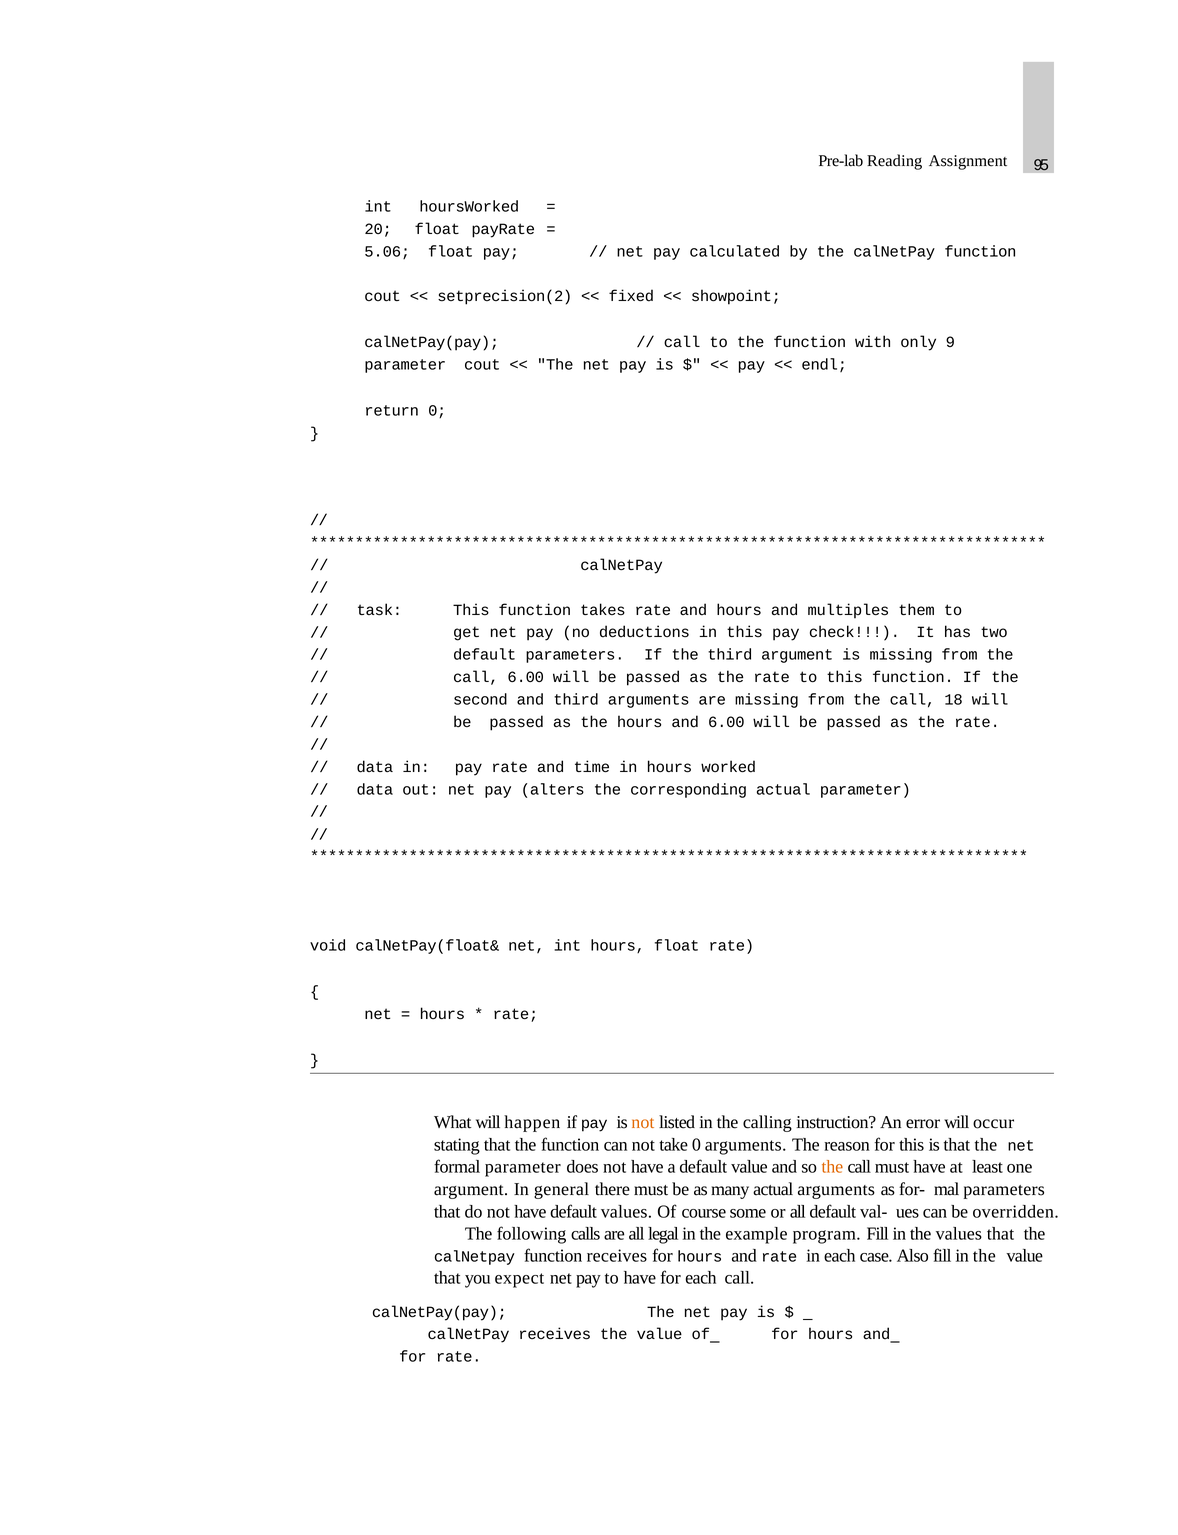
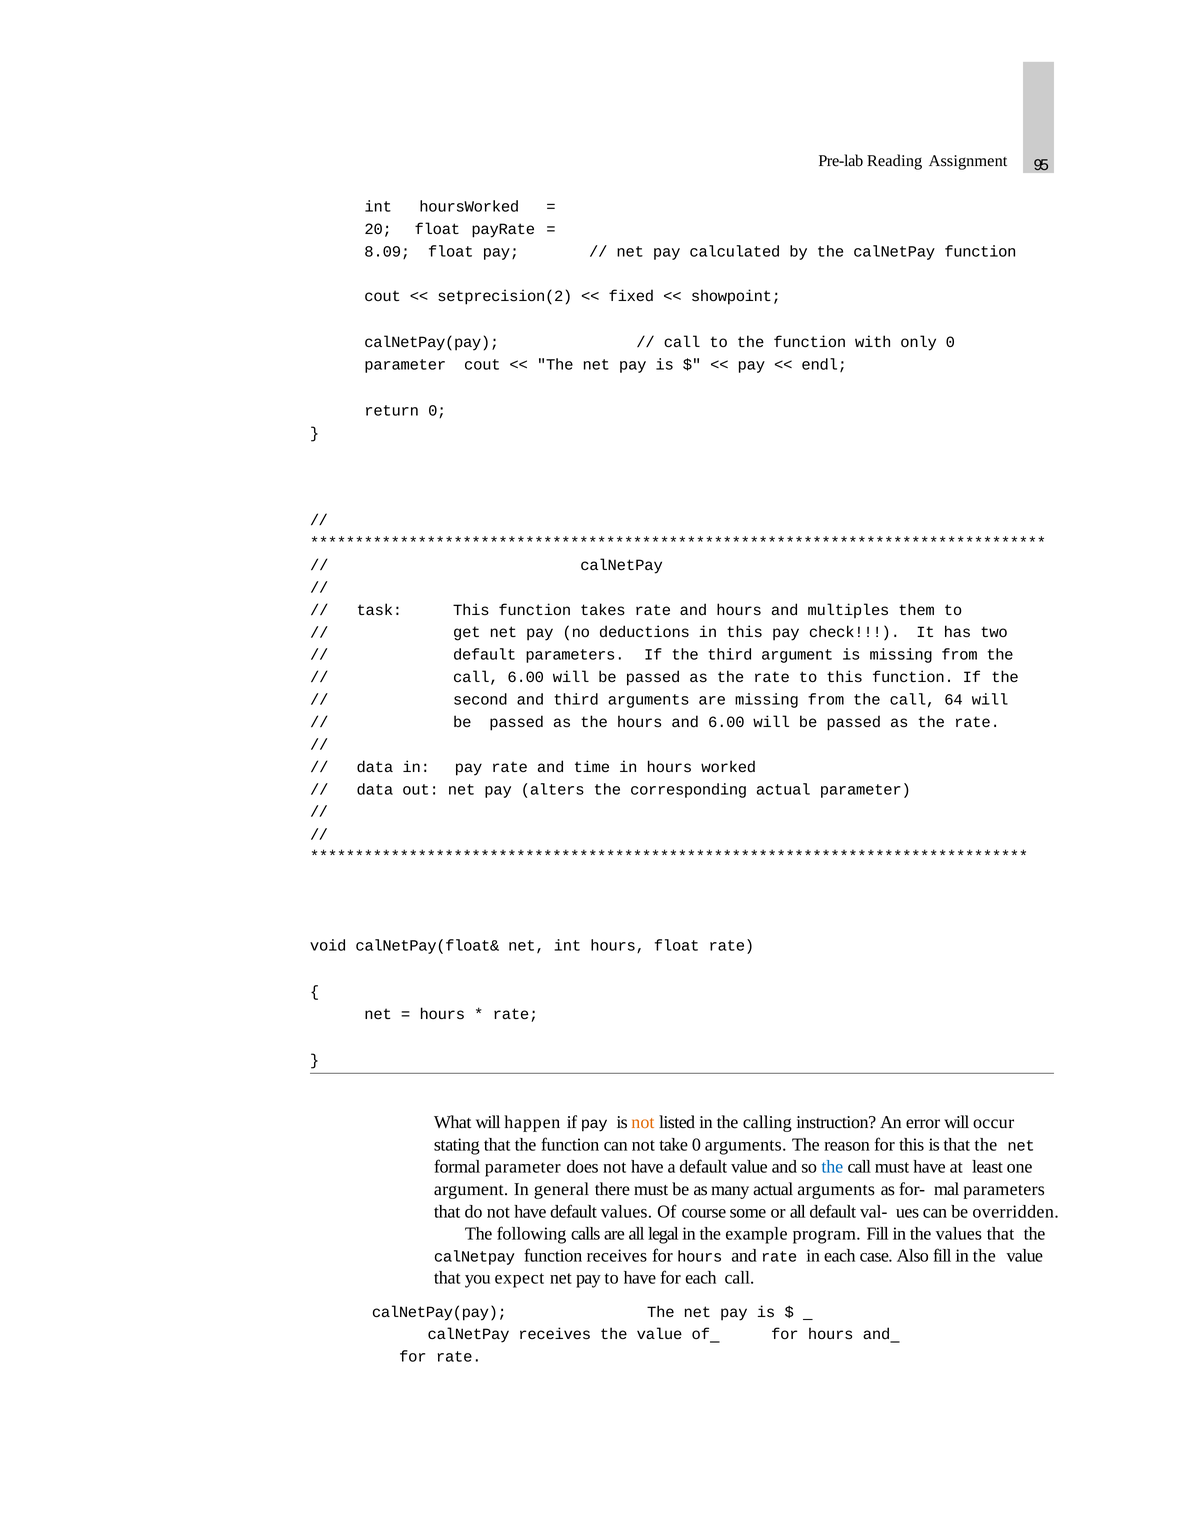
5.06: 5.06 -> 8.09 (387, 251)
only 9: 9 -> 0 (950, 342)
18: 18 -> 64 (954, 699)
the colour: orange -> blue (832, 1167)
